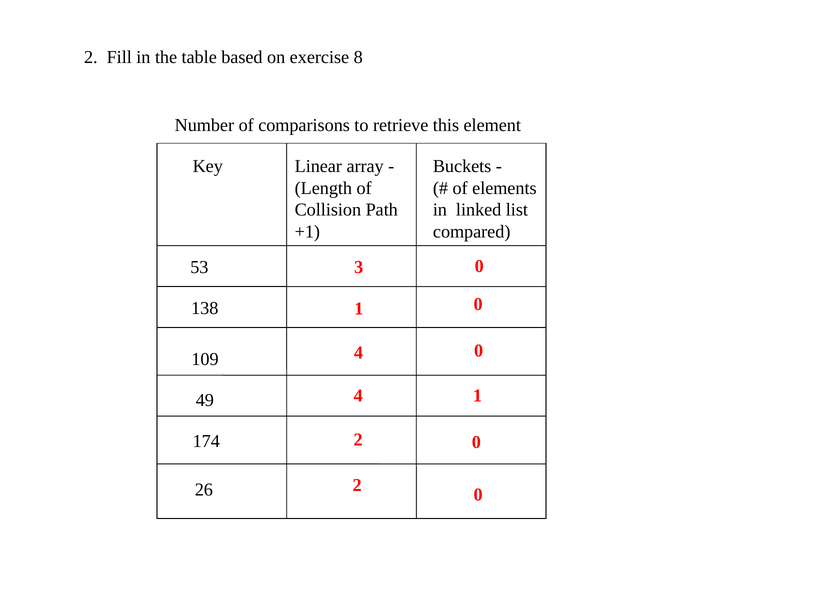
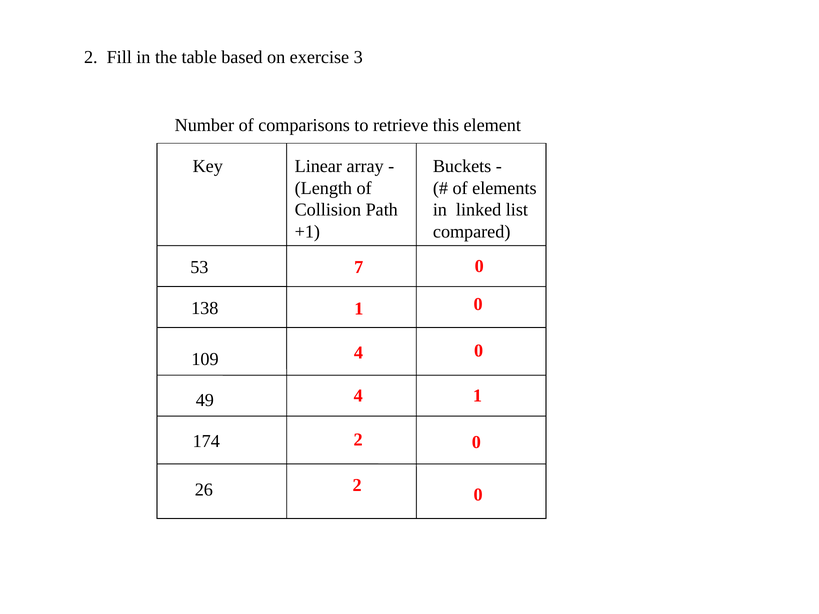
8: 8 -> 3 (358, 57)
3: 3 -> 7 (359, 267)
